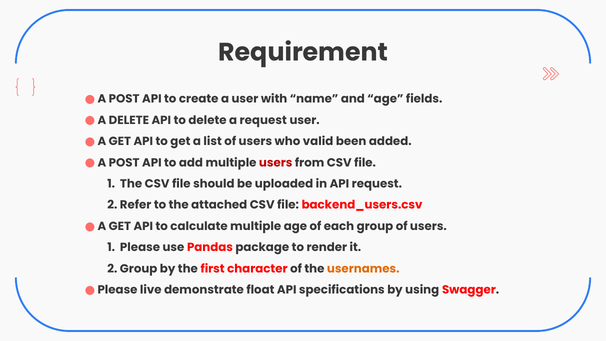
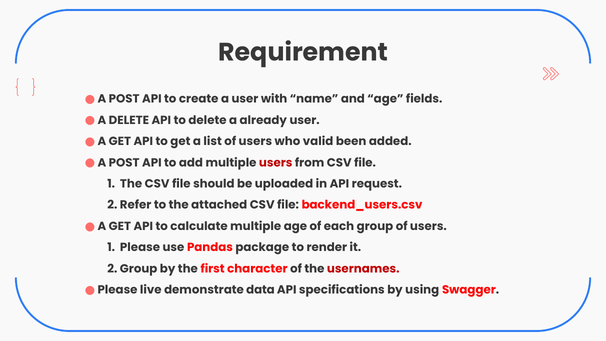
a request: request -> already (263, 120)
usernames colour: orange -> red (363, 269)
float: float -> data (260, 290)
